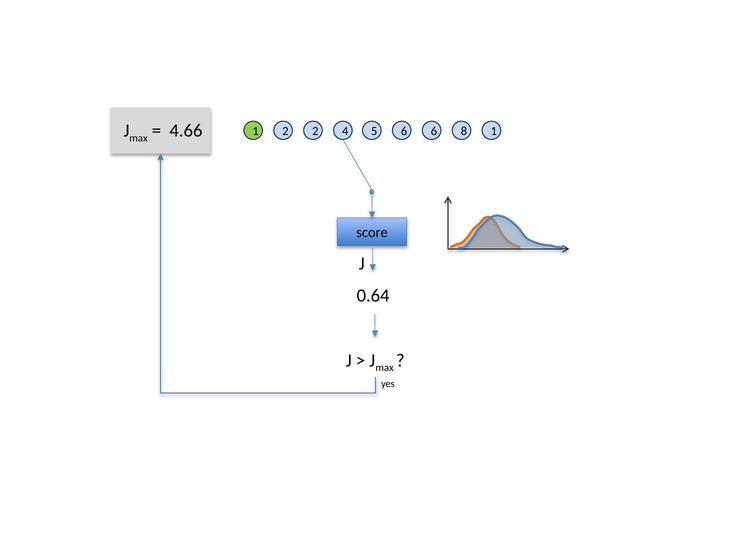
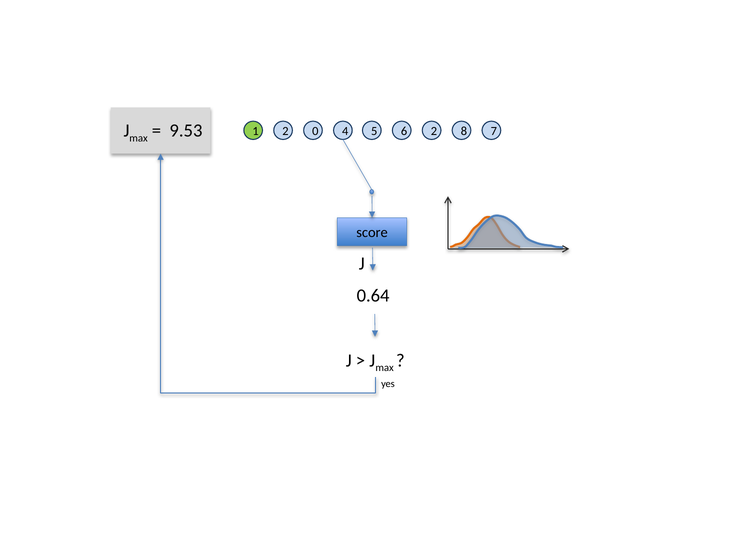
4.66: 4.66 -> 9.53 (186, 131)
2 2: 2 -> 0 (315, 131)
6 6: 6 -> 2 (434, 131)
8 1: 1 -> 7 (494, 131)
